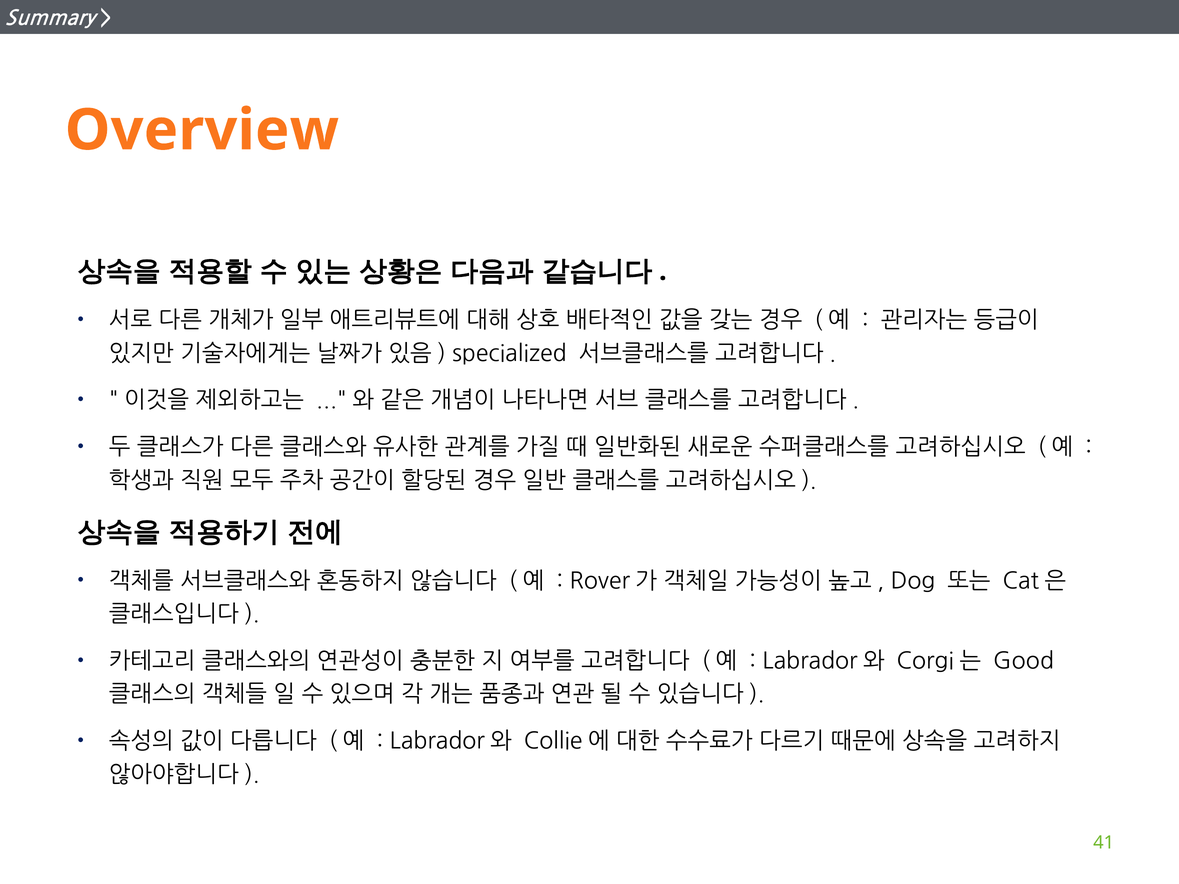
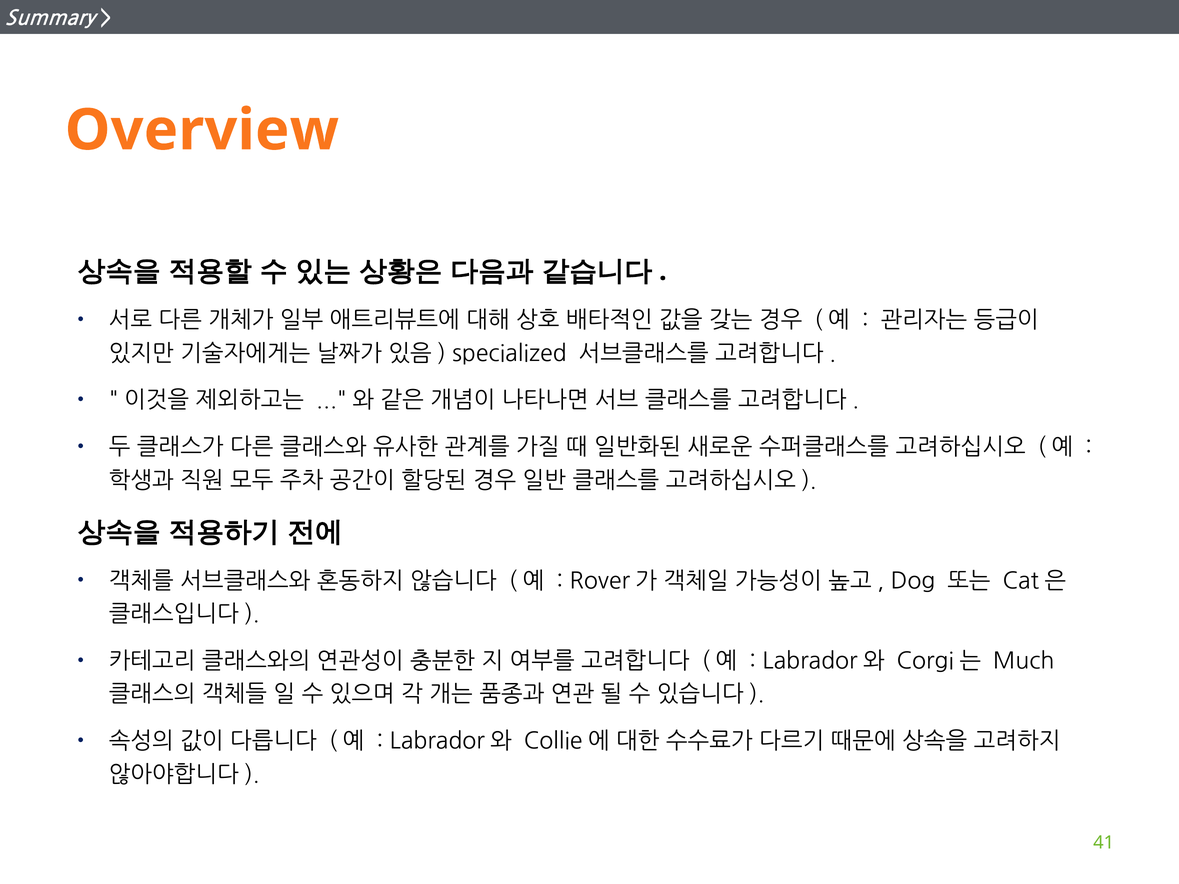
Good: Good -> Much (1024, 661)
